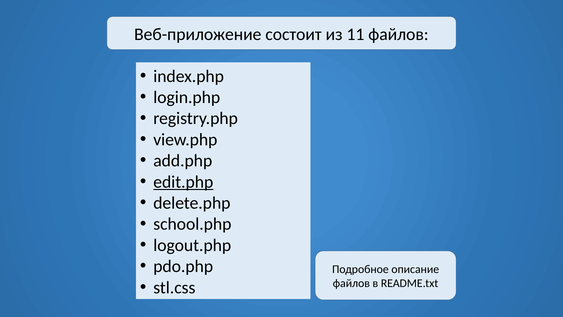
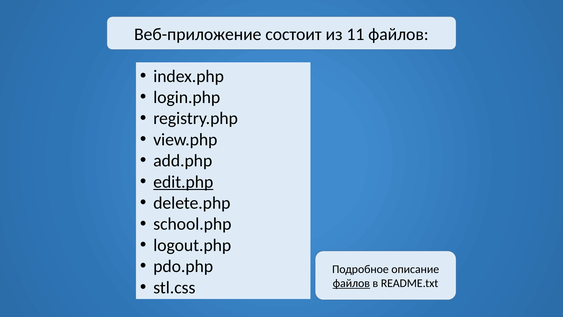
файлов underline: none -> present (351, 283)
